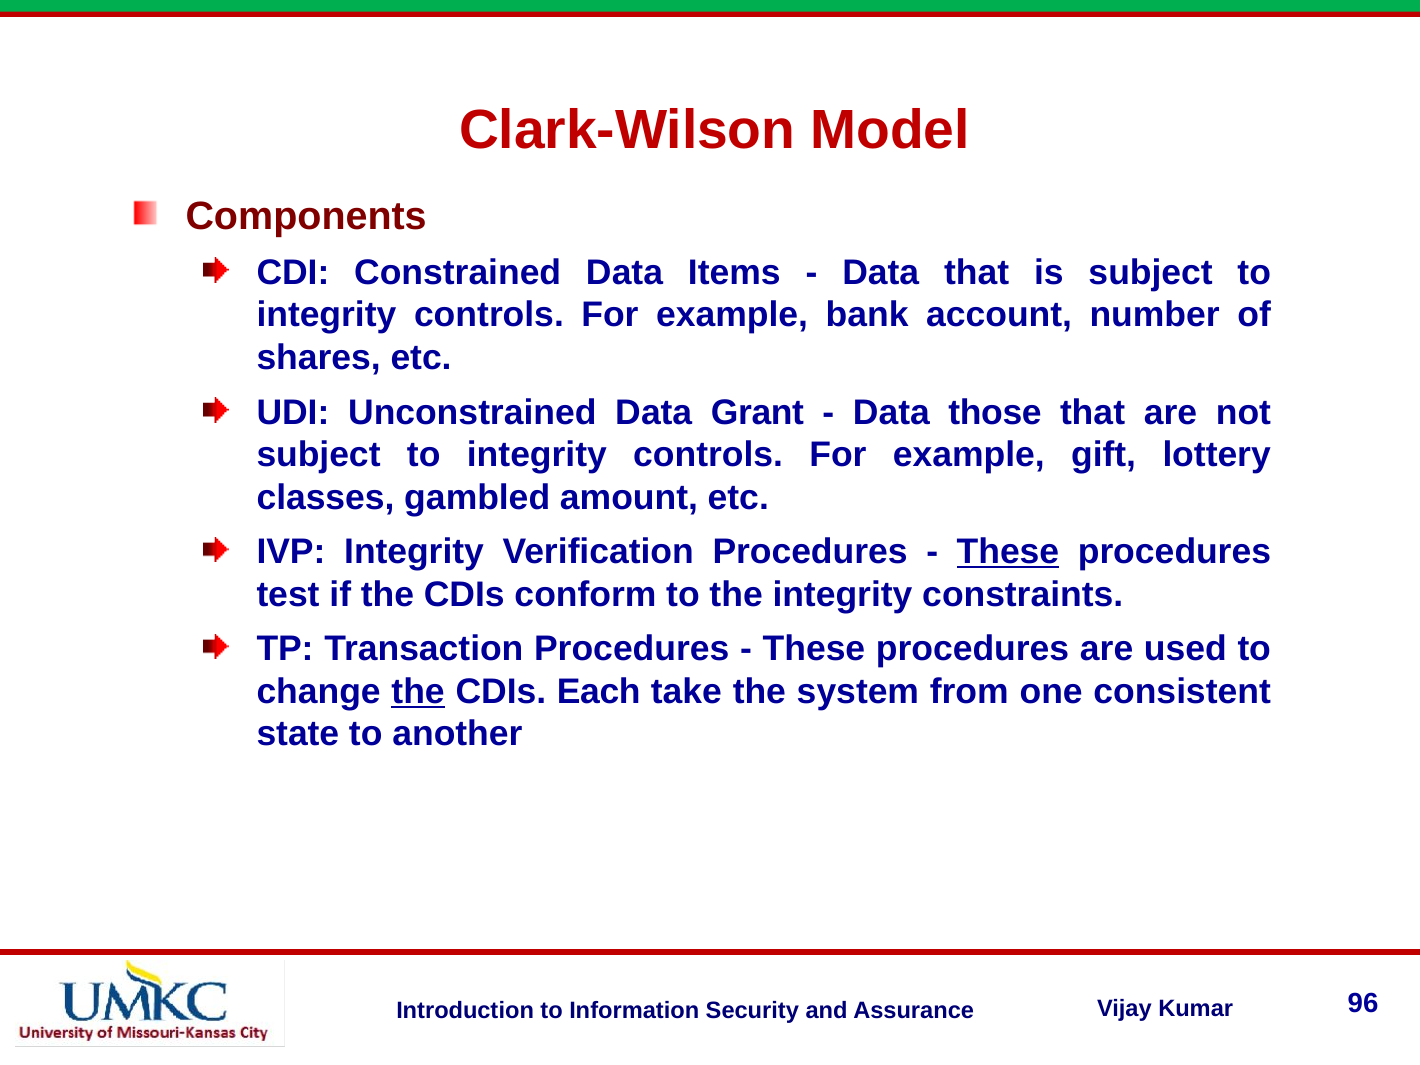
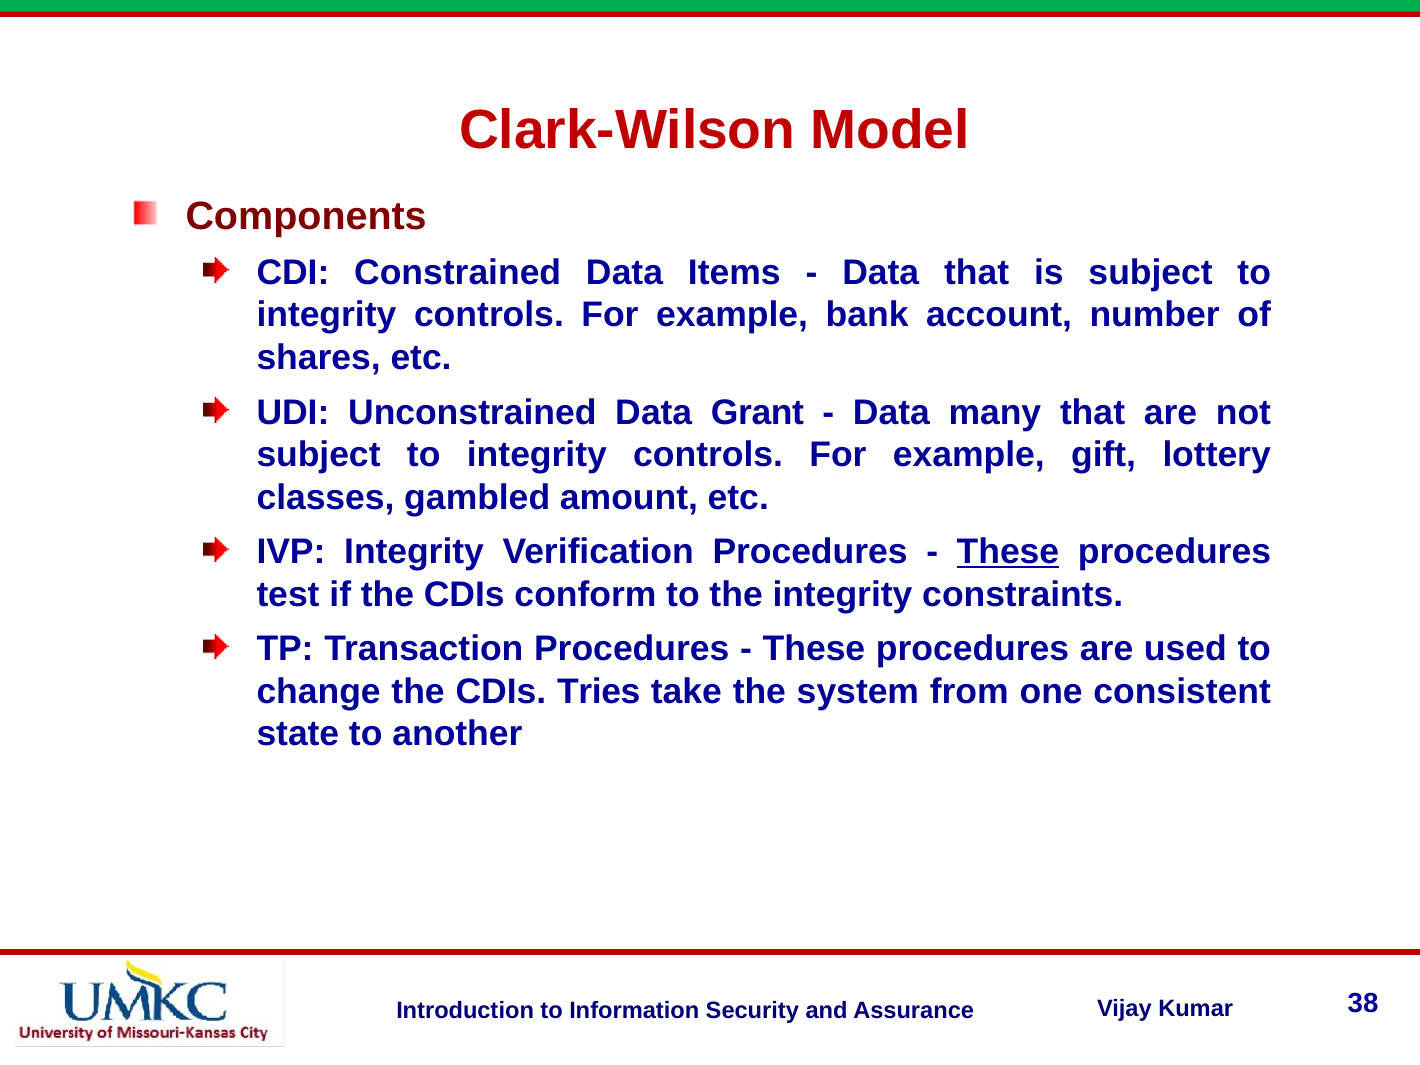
those: those -> many (995, 412)
the underline: present -> none (418, 692)
Each: Each -> Tries (599, 692)
96: 96 -> 38 (1363, 1004)
